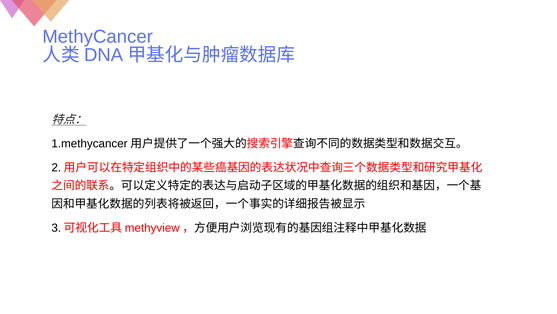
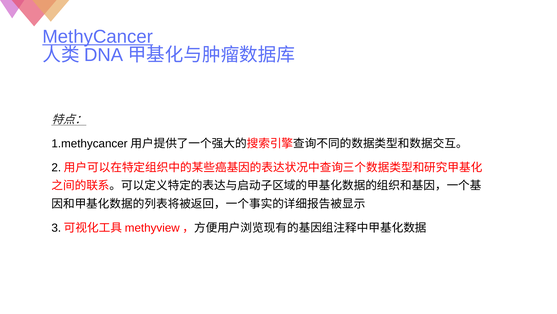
MethyCancer underline: none -> present (98, 37)
